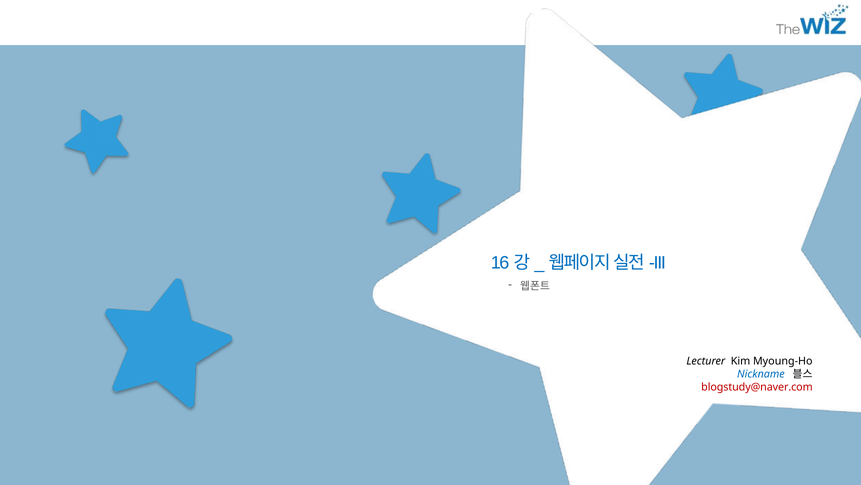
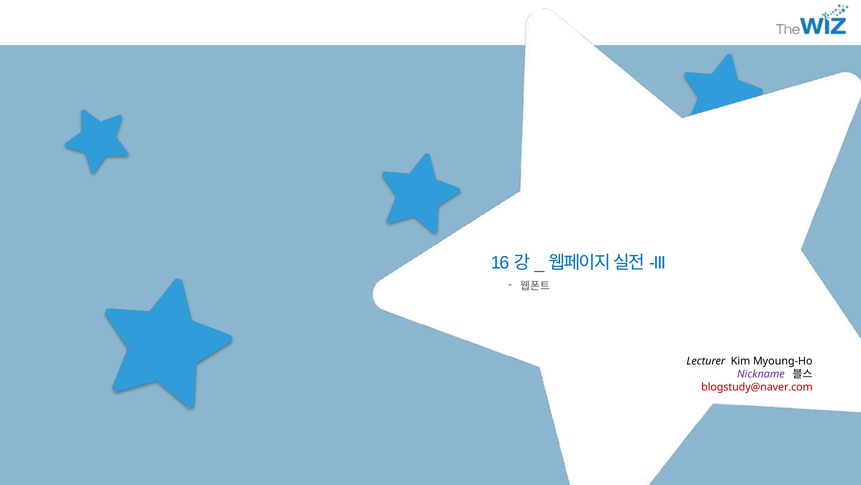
Nickname colour: blue -> purple (761, 373)
